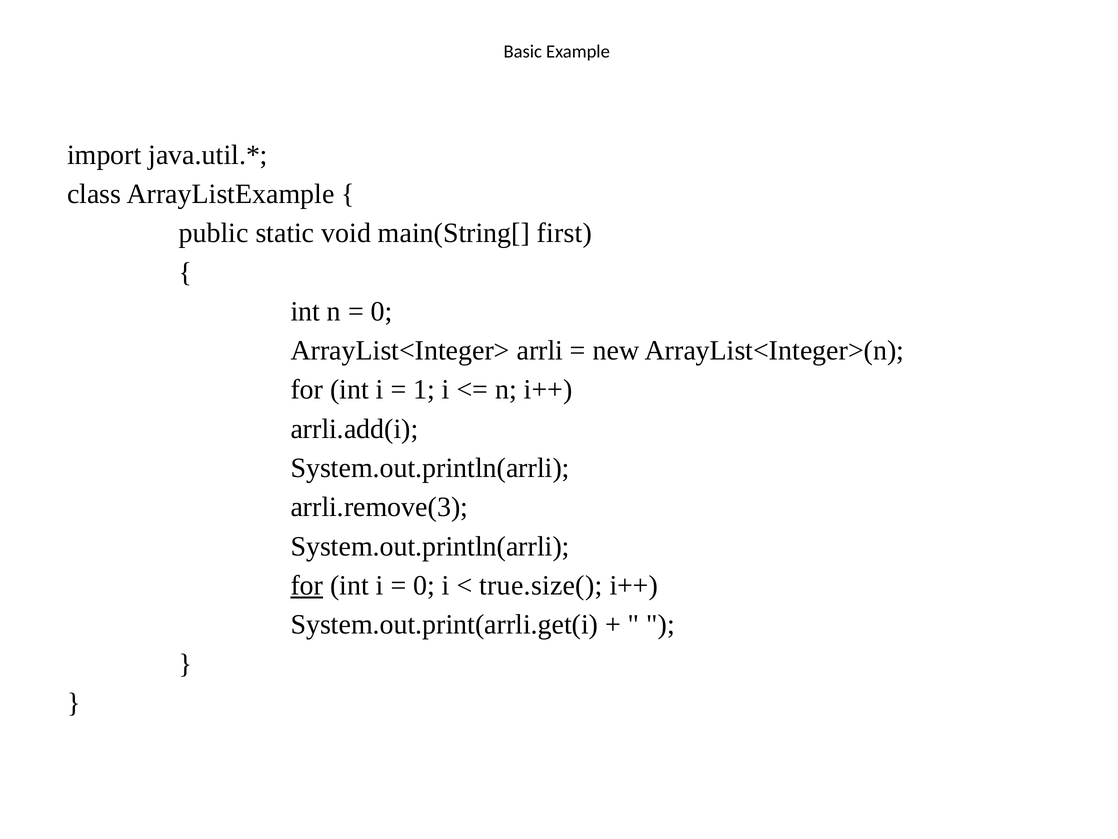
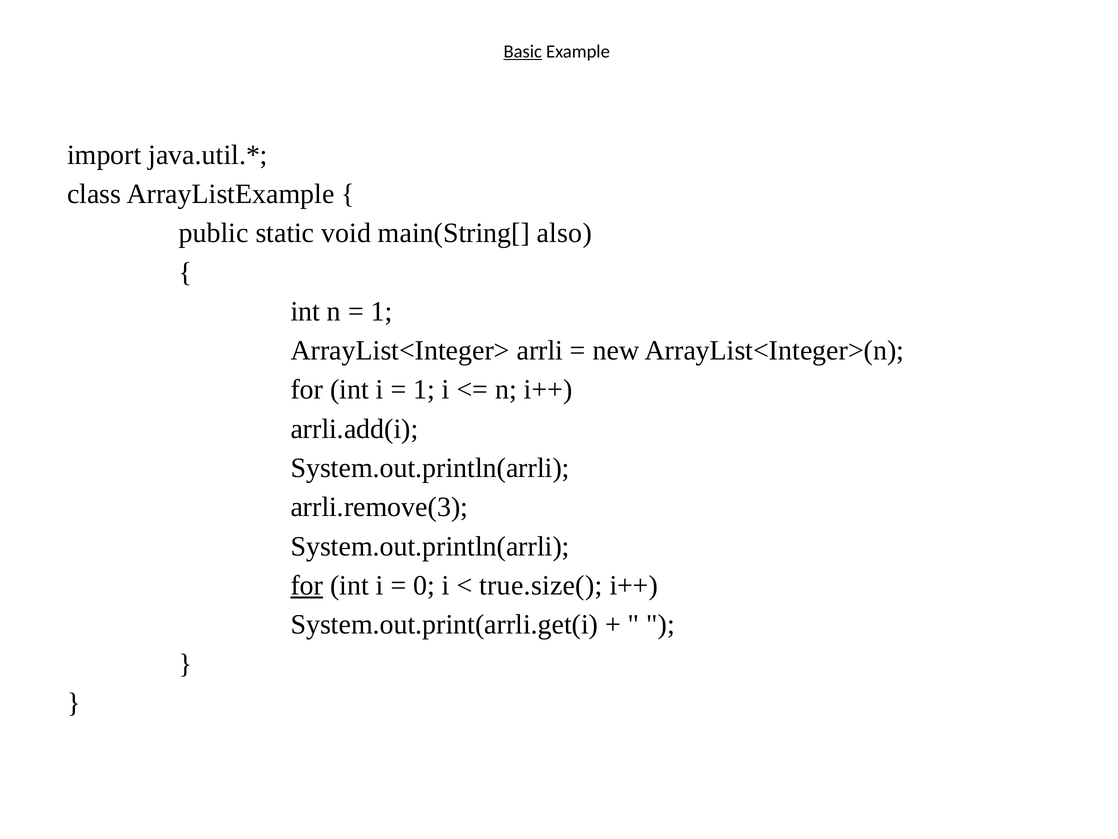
Basic underline: none -> present (523, 52)
first: first -> also (564, 233)
0: 0 -> 1 (382, 311)
